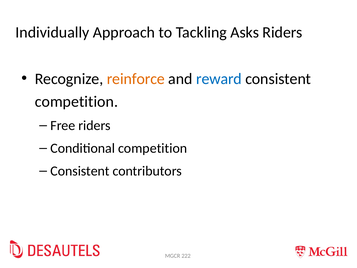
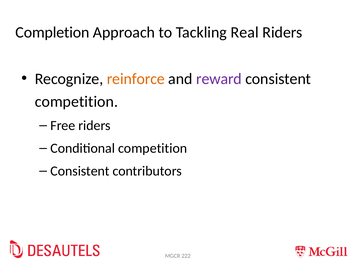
Individually: Individually -> Completion (52, 32)
Asks: Asks -> Real (245, 32)
reward colour: blue -> purple (219, 79)
